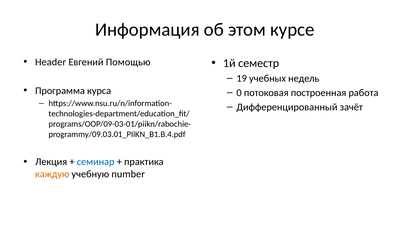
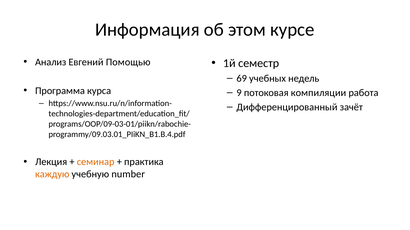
Header: Header -> Анализ (51, 62)
19: 19 -> 69 (242, 79)
0: 0 -> 9 (239, 93)
построенная: построенная -> компиляции (319, 93)
семинар colour: blue -> orange (96, 162)
